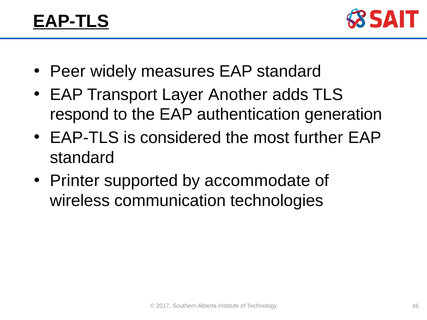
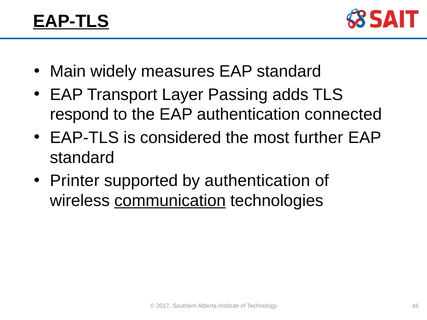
Peer: Peer -> Main (68, 71)
Another: Another -> Passing (238, 95)
generation: generation -> connected (343, 115)
by accommodate: accommodate -> authentication (257, 181)
communication underline: none -> present (170, 201)
